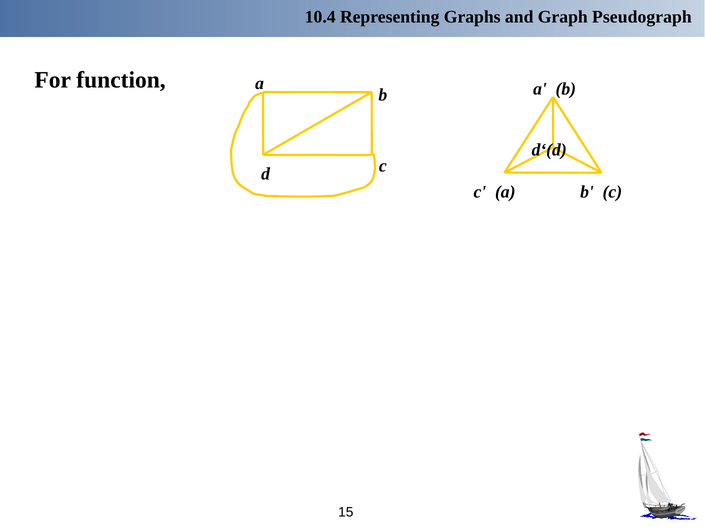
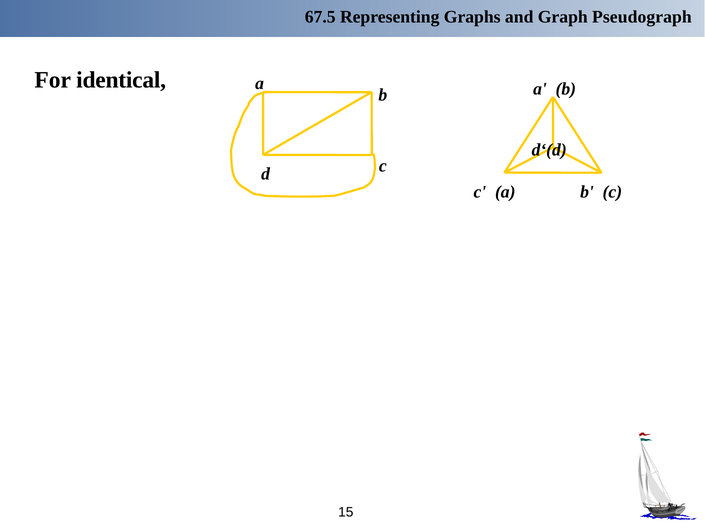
10.4: 10.4 -> 67.5 (320, 17)
function: function -> identical (121, 80)
